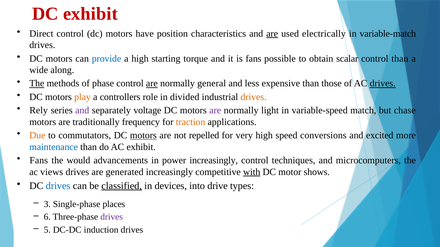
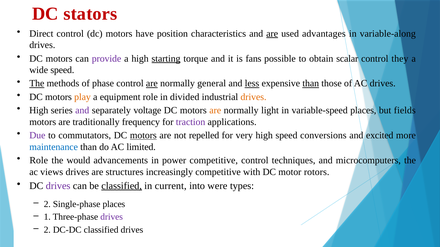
DC exhibit: exhibit -> stators (90, 14)
electrically: electrically -> advantages (324, 34)
variable-match: variable-match -> variable-along (388, 34)
provide colour: blue -> purple (107, 59)
starting underline: none -> present (166, 59)
control than: than -> they (400, 59)
wide along: along -> speed (62, 70)
less underline: none -> present (252, 84)
than underline: none -> present (311, 84)
drives underline: present -> none (383, 84)
controllers: controllers -> equipment (120, 97)
Rely: Rely -> High (39, 111)
are colour: purple -> orange (215, 111)
variable-speed match: match -> places (363, 111)
chase: chase -> fields (405, 111)
traction colour: orange -> purple (191, 122)
Due colour: orange -> purple (37, 136)
AC exhibit: exhibit -> limited (141, 147)
Fans: Fans -> Role (39, 161)
power increasingly: increasingly -> competitive (214, 161)
generated: generated -> structures (125, 172)
with underline: present -> none (252, 172)
shows: shows -> rotors (317, 172)
drives colour: blue -> purple (58, 186)
devices: devices -> current (171, 186)
drive: drive -> were (217, 186)
3: 3 -> 2 (47, 204)
6: 6 -> 1 (47, 217)
5: 5 -> 2 (47, 230)
DC-DC induction: induction -> classified (101, 230)
